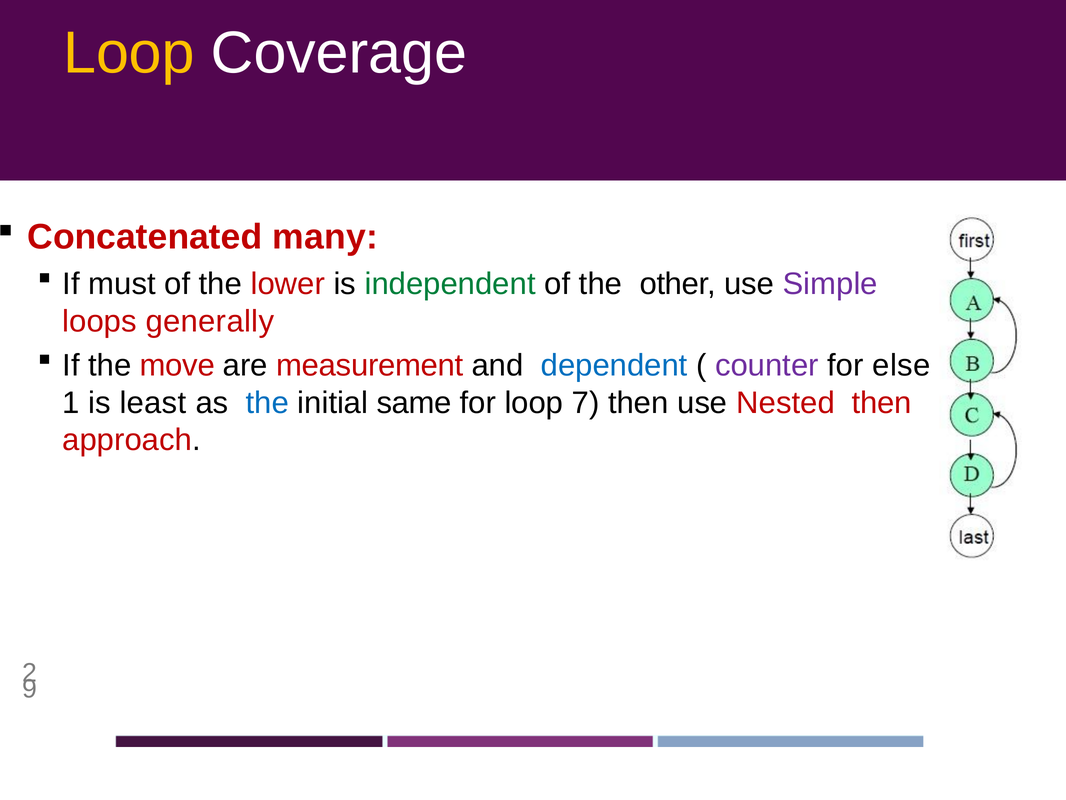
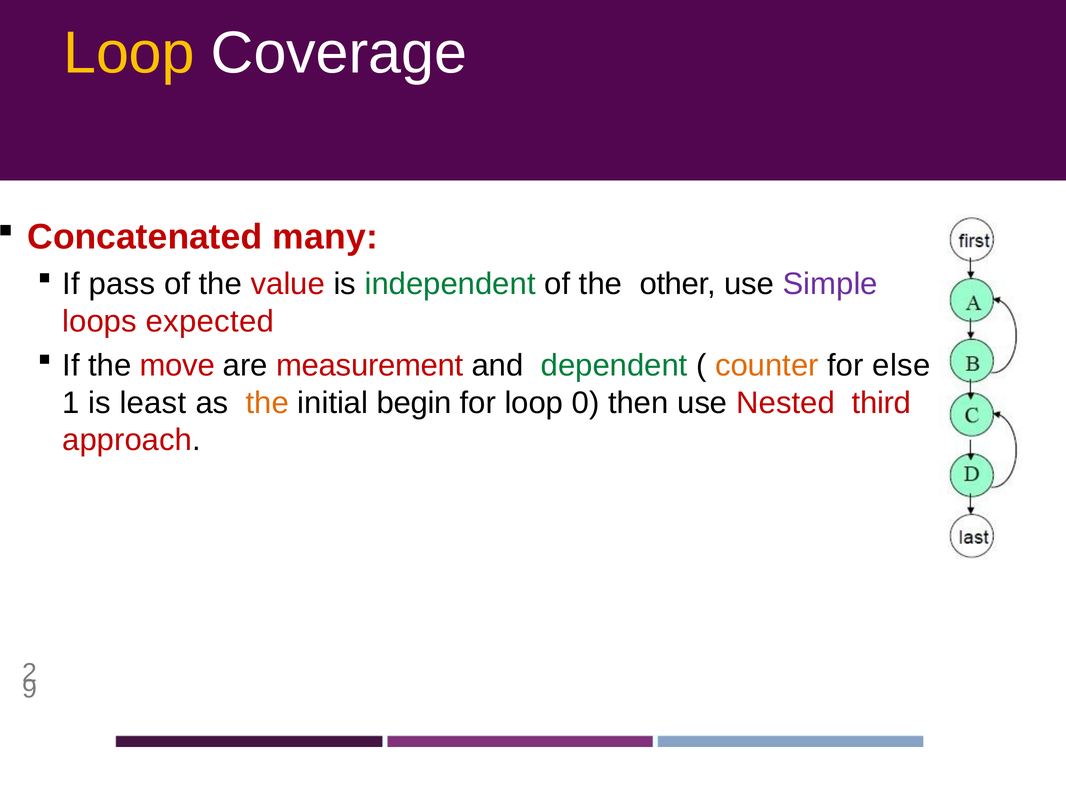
must: must -> pass (122, 284)
lower: lower -> value (288, 284)
generally: generally -> expected (210, 321)
dependent colour: blue -> green (614, 365)
counter colour: purple -> orange (767, 365)
the colour: blue -> orange (267, 403)
same: same -> begin (414, 403)
7: 7 -> 0 (586, 403)
Nested then: then -> third (882, 403)
